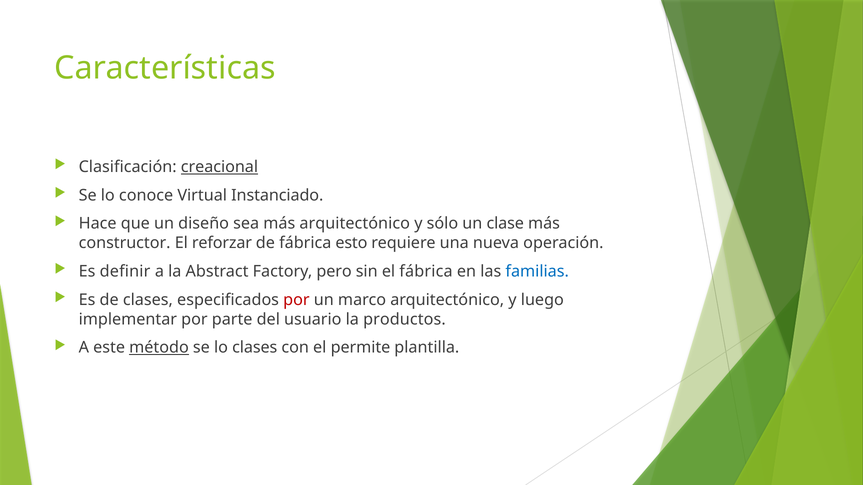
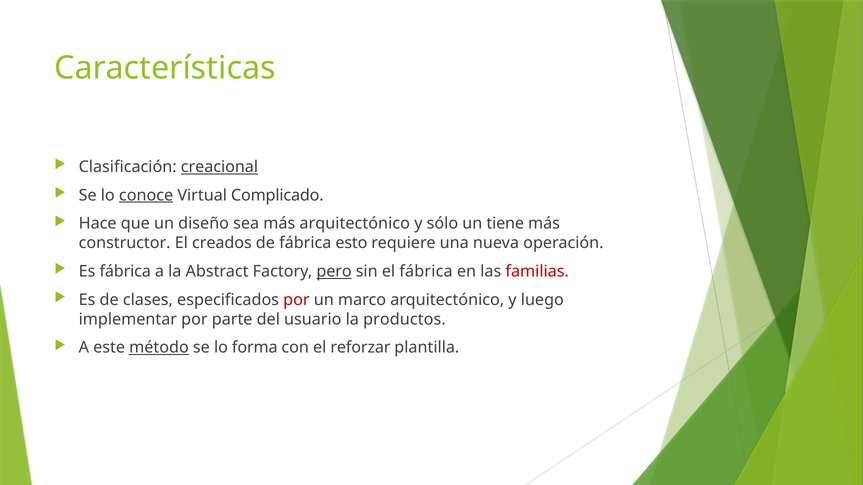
conoce underline: none -> present (146, 195)
Instanciado: Instanciado -> Complicado (277, 195)
clase: clase -> tiene (505, 224)
reforzar: reforzar -> creados (222, 243)
Es definir: definir -> fábrica (125, 272)
pero underline: none -> present (334, 272)
familias colour: blue -> red (537, 272)
lo clases: clases -> forma (255, 348)
permite: permite -> reforzar (361, 348)
